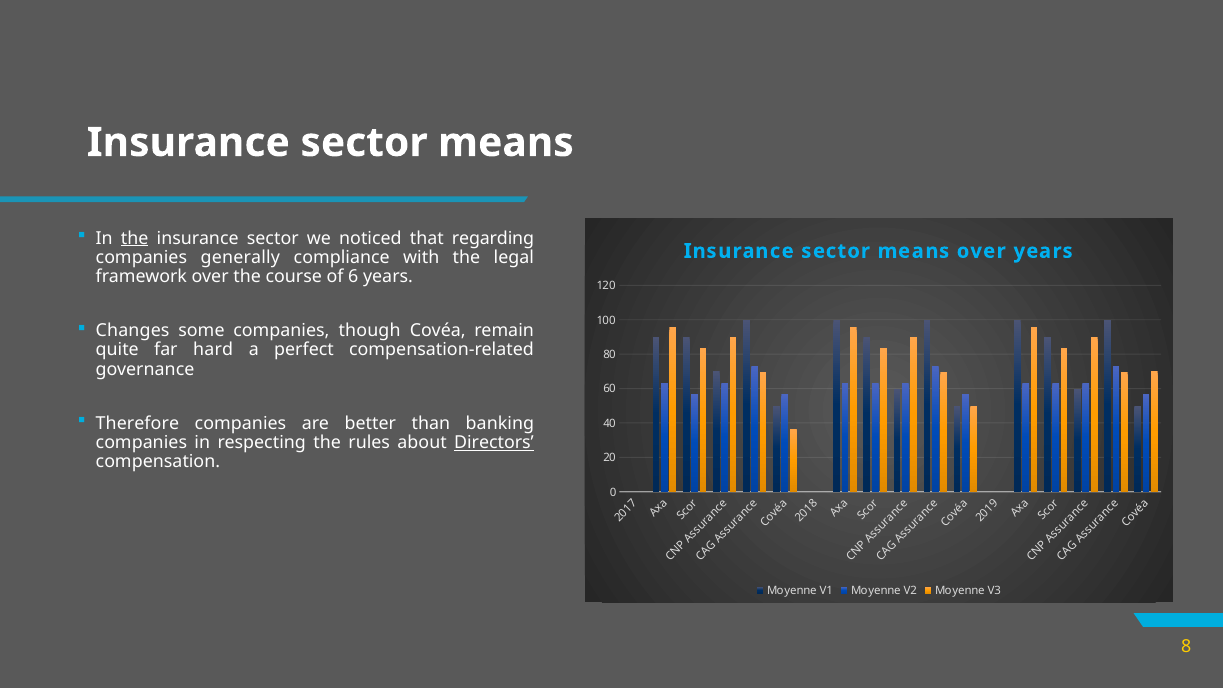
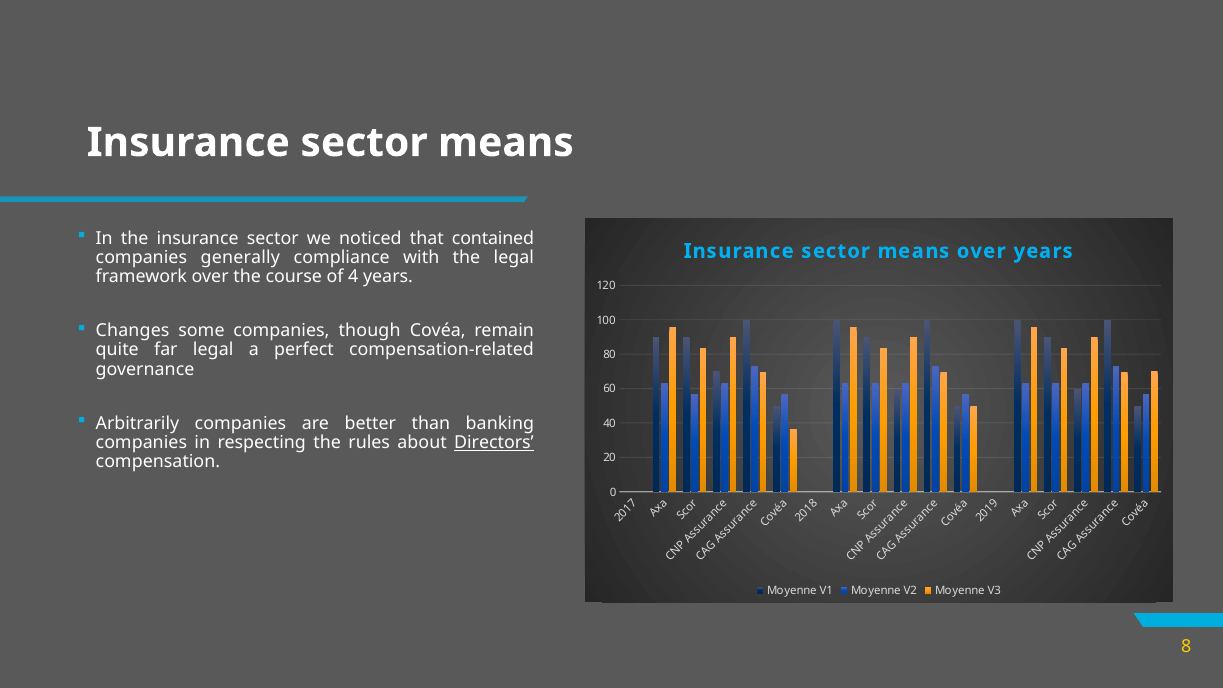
the underline: present -> none (135, 238)
regarding: regarding -> contained (493, 238)
6: 6 -> 4 (353, 277)
far hard: hard -> legal (213, 350)
Therefore: Therefore -> Arbitrarily (137, 423)
